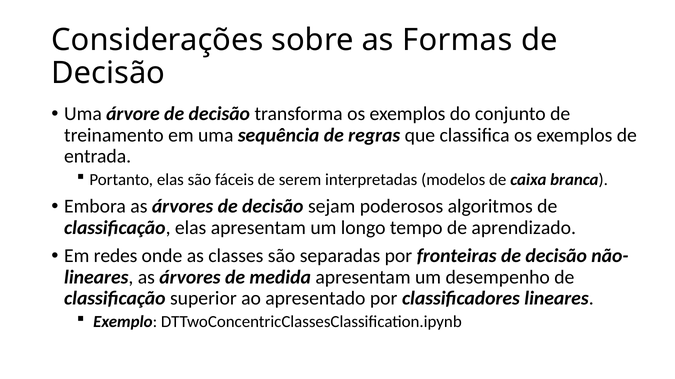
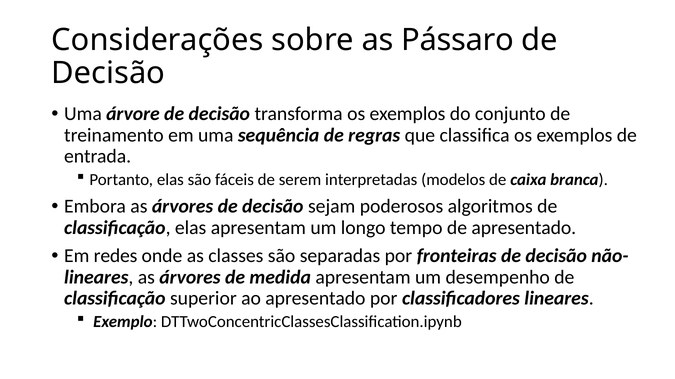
Formas: Formas -> Pássaro (458, 40)
de aprendizado: aprendizado -> apresentado (524, 228)
